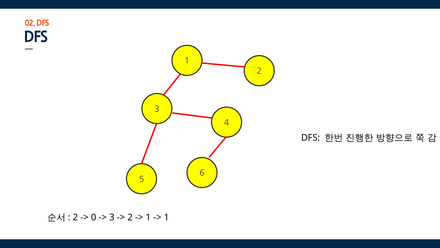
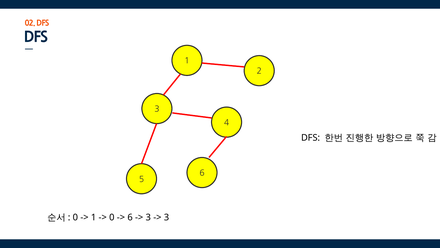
2: 2 -> 0 (75, 217)
0: 0 -> 1 (94, 217)
3: 3 -> 0 (112, 217)
2: 2 -> 6 (130, 217)
1: 1 -> 3 (148, 217)
1: 1 -> 3 (166, 217)
